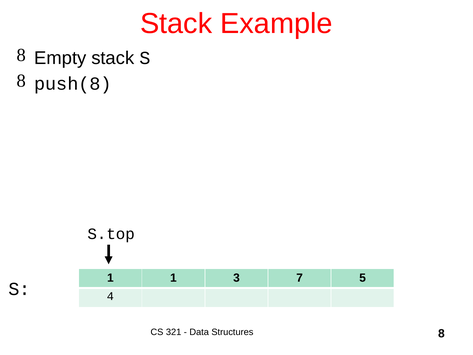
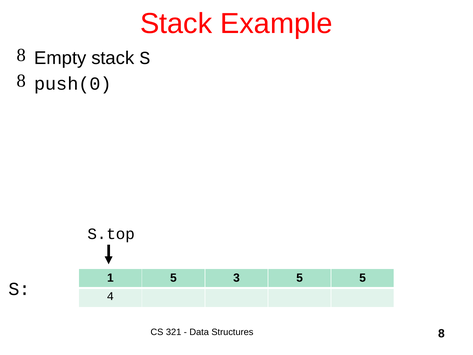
push(8: push(8 -> push(0 (73, 84)
1 1: 1 -> 5 (173, 278)
3 7: 7 -> 5 (300, 278)
